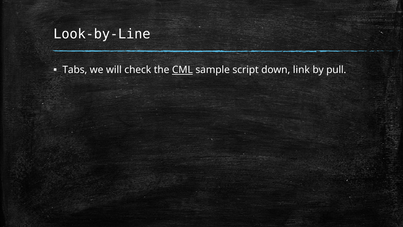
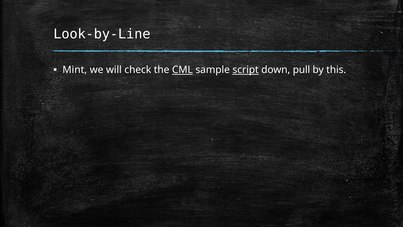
Tabs: Tabs -> Mint (75, 70)
script underline: none -> present (246, 70)
link: link -> pull (301, 70)
pull: pull -> this (336, 70)
